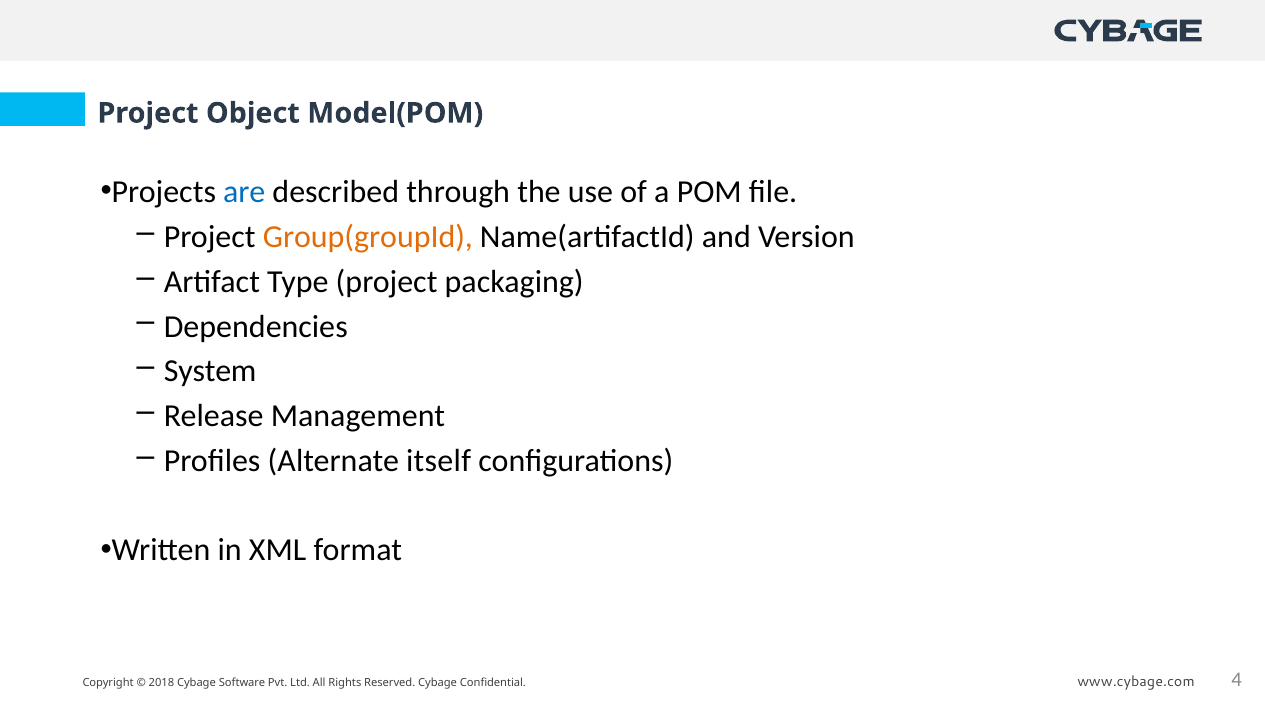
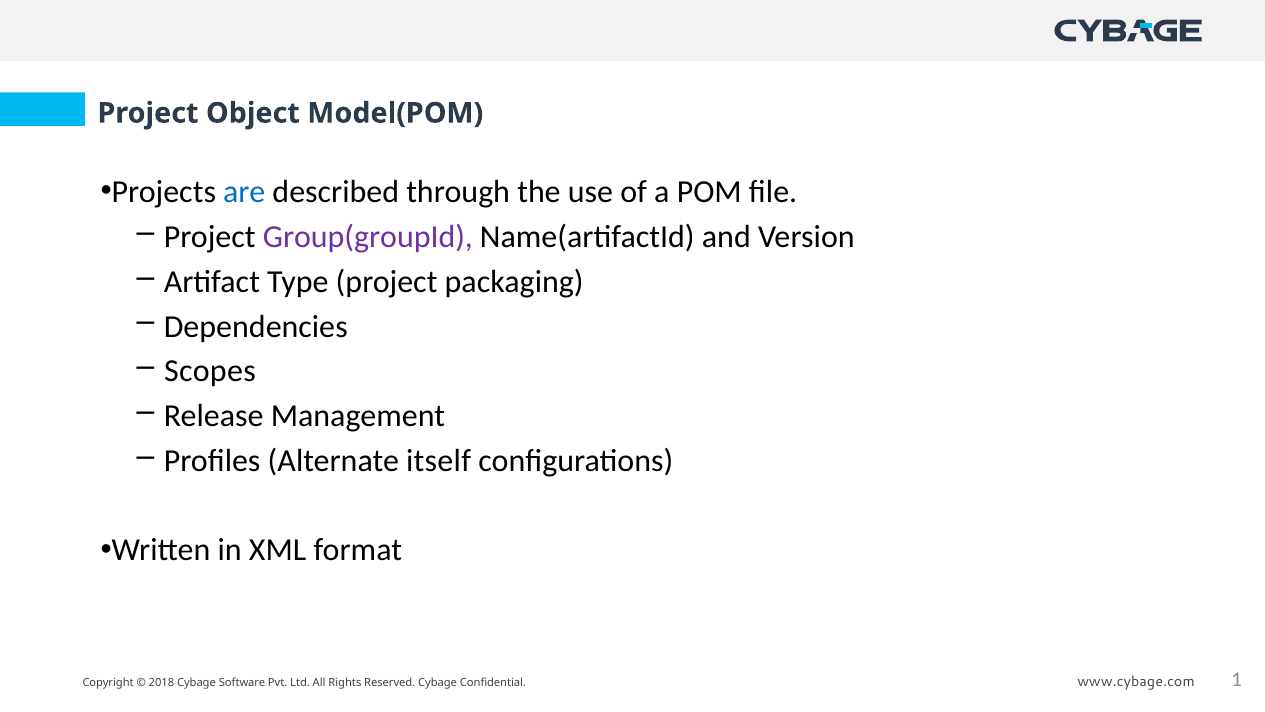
Group(groupId colour: orange -> purple (368, 237)
System: System -> Scopes (210, 371)
4: 4 -> 1 (1237, 680)
